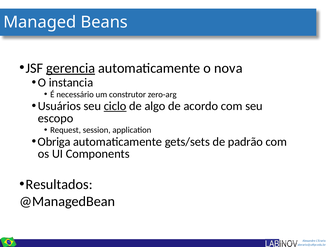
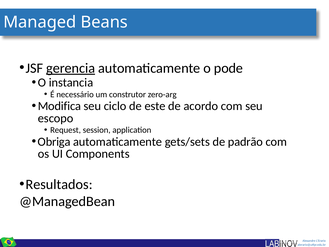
nova: nova -> pode (228, 68)
Usuários: Usuários -> Modifica (59, 106)
ciclo underline: present -> none (115, 106)
algo: algo -> este (155, 106)
